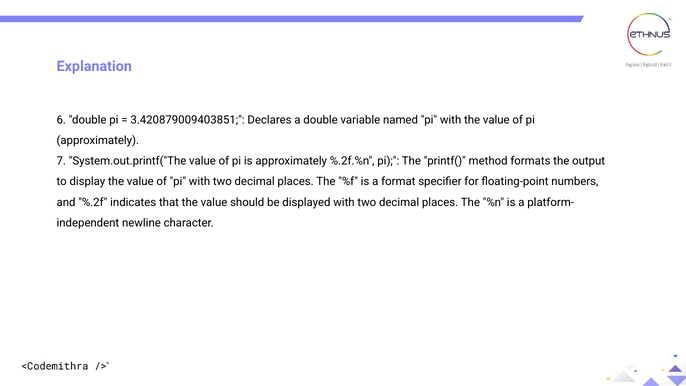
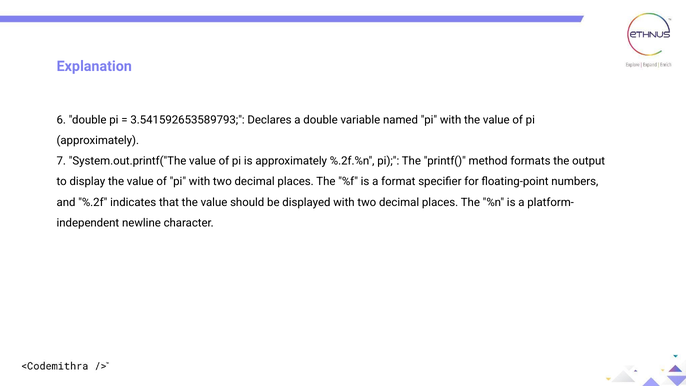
3.420879009403851: 3.420879009403851 -> 3.541592653589793 (188, 120)
